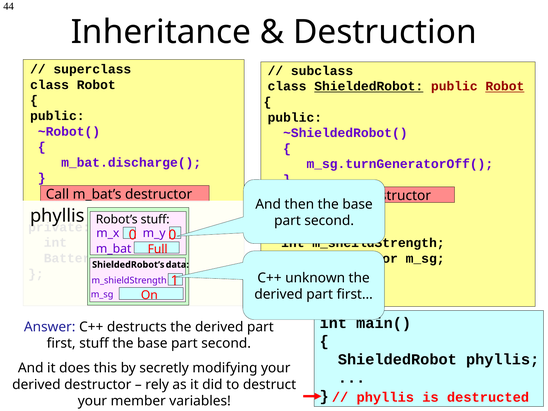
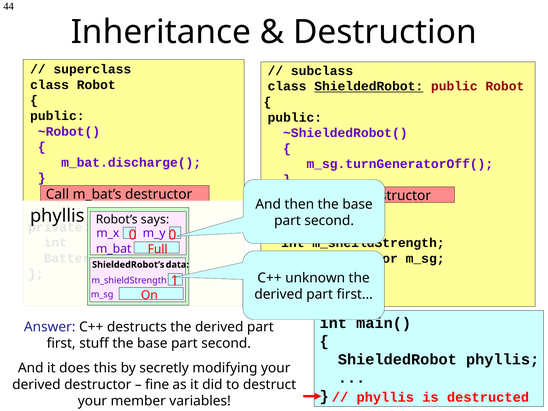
Robot underline: present -> none (505, 86)
Robot’s stuff: stuff -> says (155, 219)
rely: rely -> fine (157, 384)
